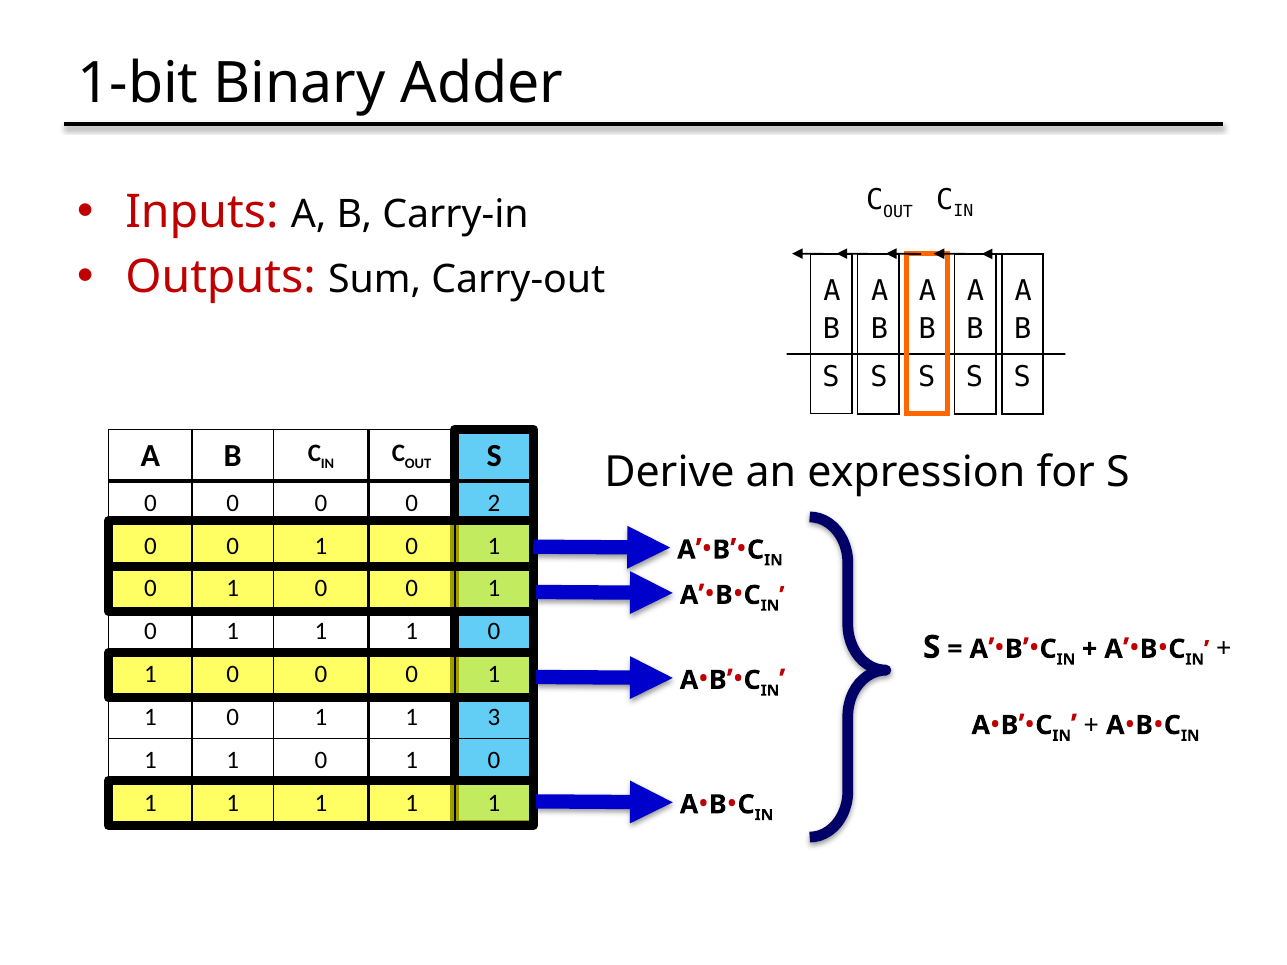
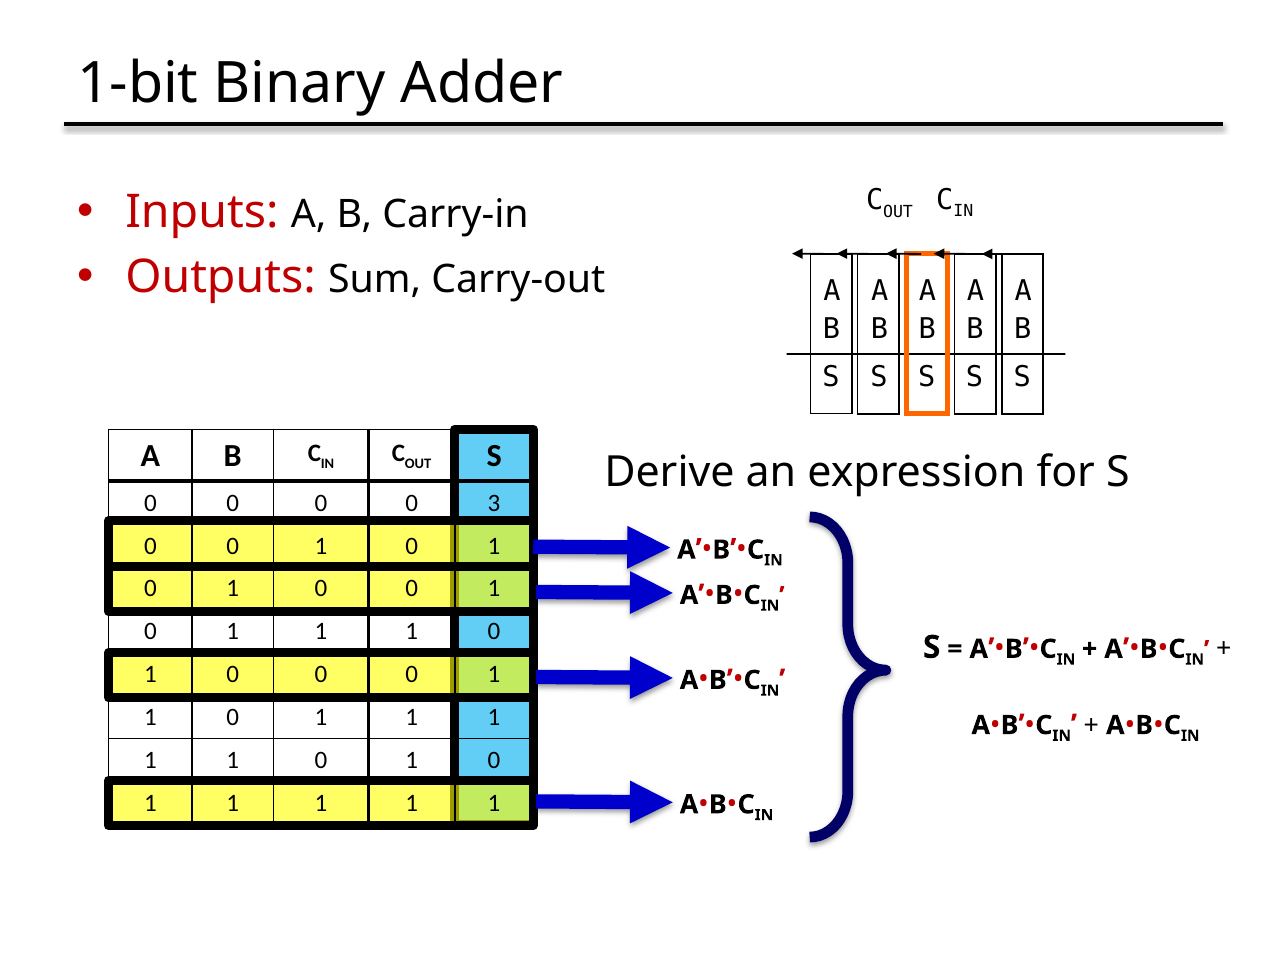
2: 2 -> 3 (494, 503)
3: 3 -> 1 (494, 718)
